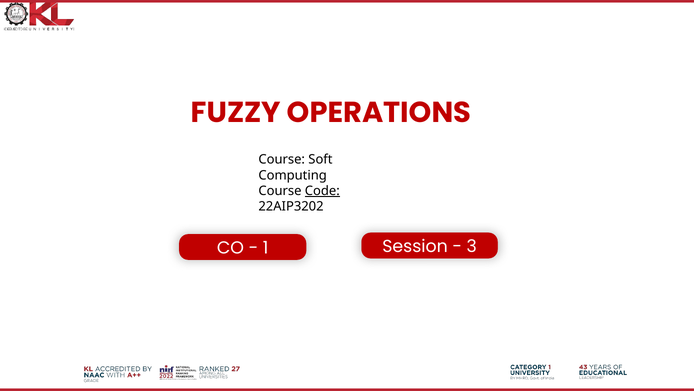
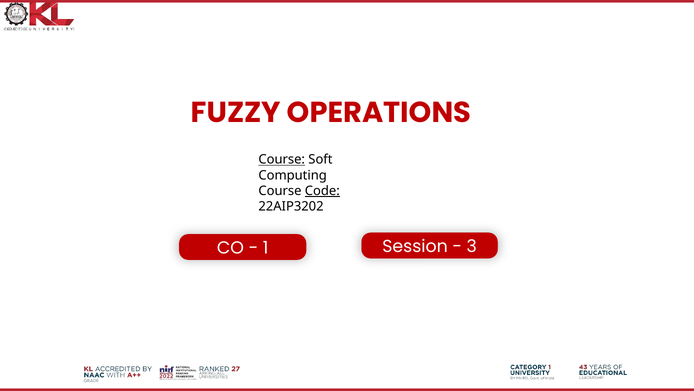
Course underline: none -> present (282, 159)
